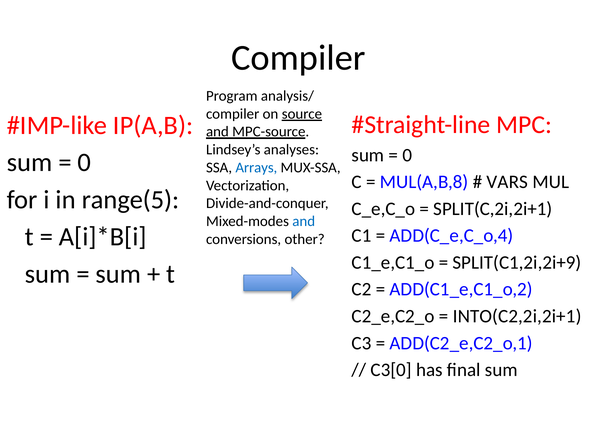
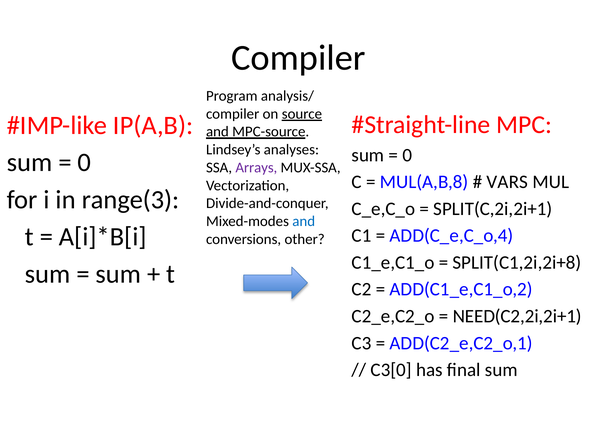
Arrays colour: blue -> purple (256, 167)
range(5: range(5 -> range(3 (130, 200)
SPLIT(C1,2i,2i+9: SPLIT(C1,2i,2i+9 -> SPLIT(C1,2i,2i+8 (517, 262)
INTO(C2,2i,2i+1: INTO(C2,2i,2i+1 -> NEED(C2,2i,2i+1 (517, 316)
